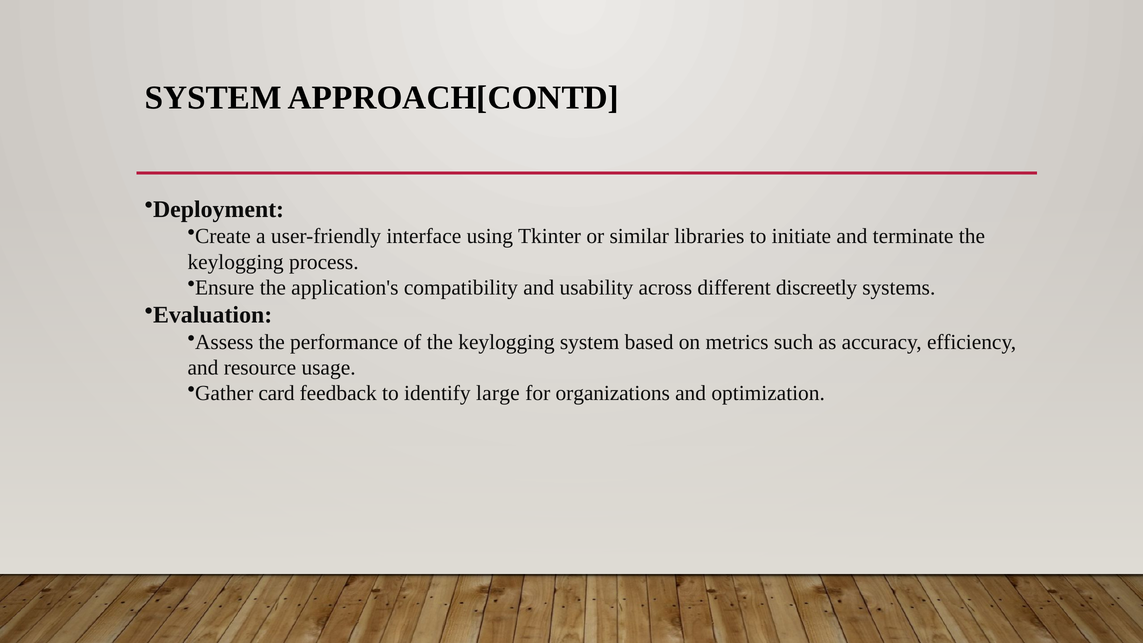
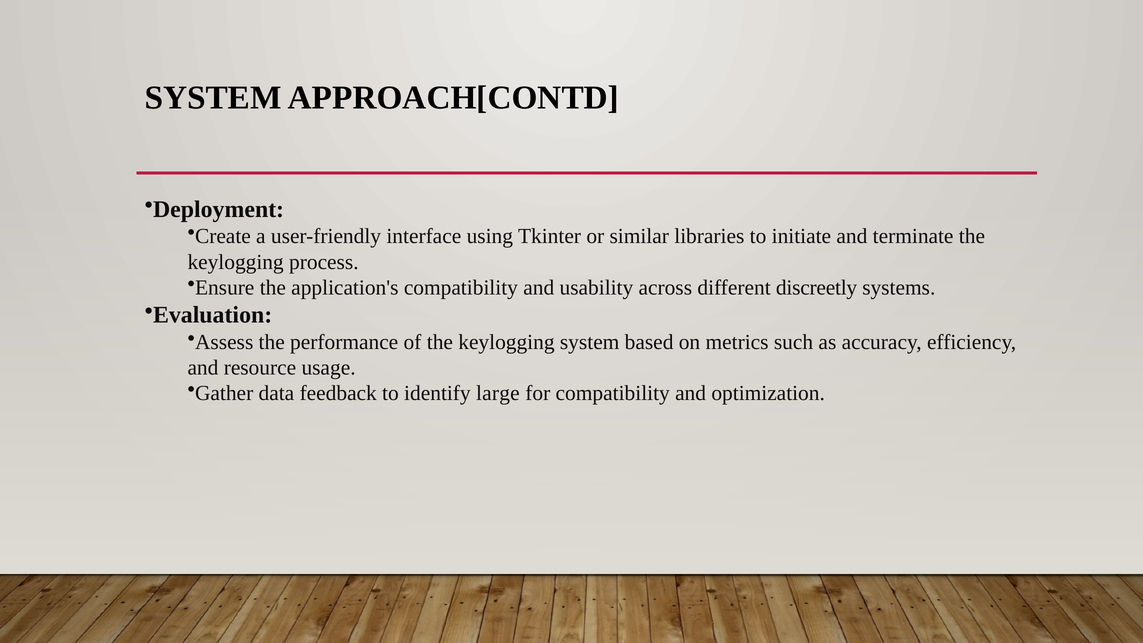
card: card -> data (276, 393)
for organizations: organizations -> compatibility (613, 393)
